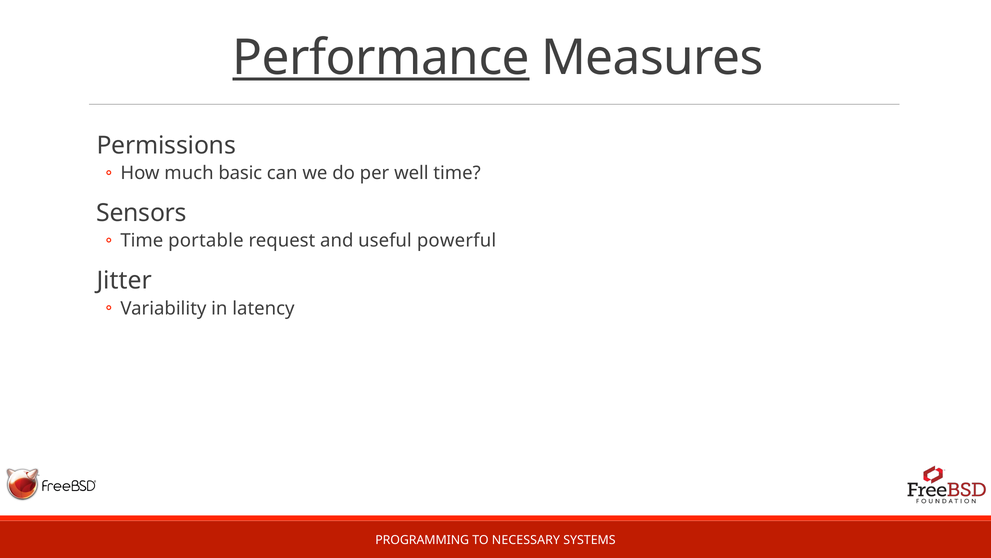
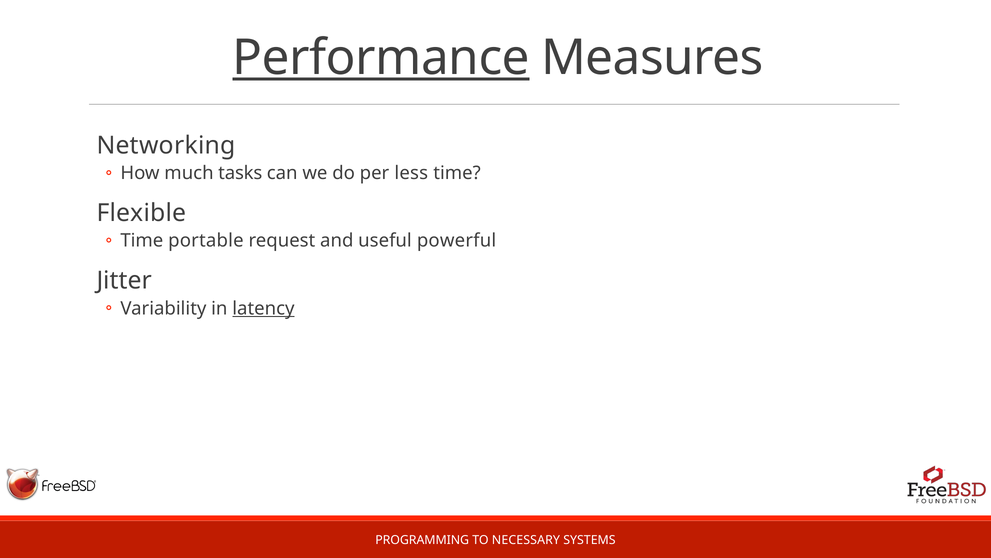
Permissions: Permissions -> Networking (166, 146)
basic: basic -> tasks (240, 173)
well: well -> less (411, 173)
Sensors: Sensors -> Flexible (141, 213)
latency underline: none -> present (263, 308)
